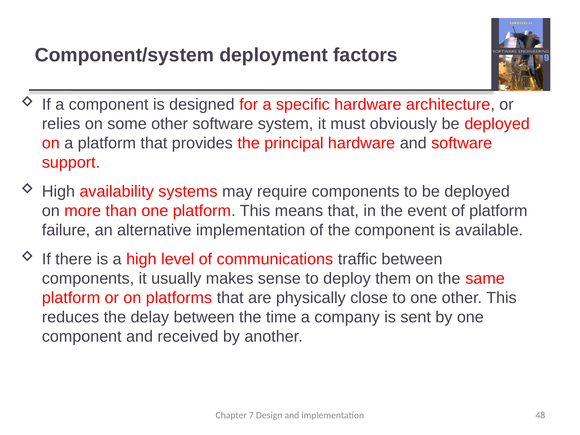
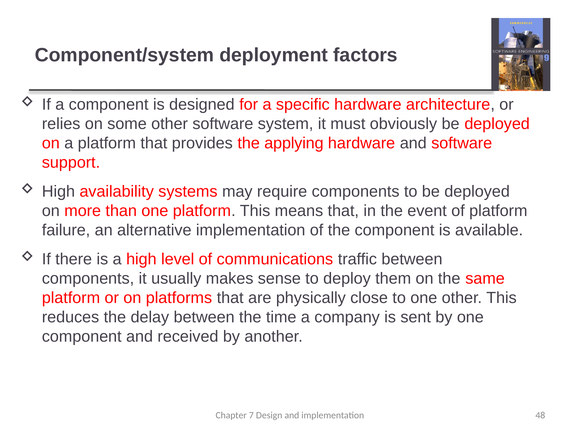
principal: principal -> applying (294, 143)
